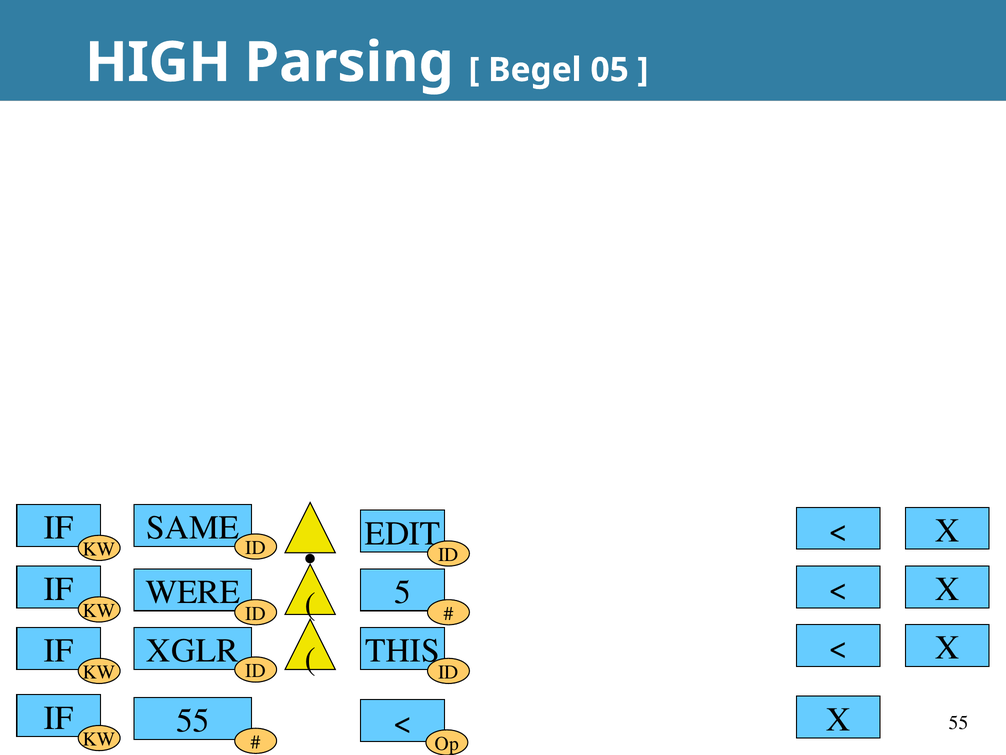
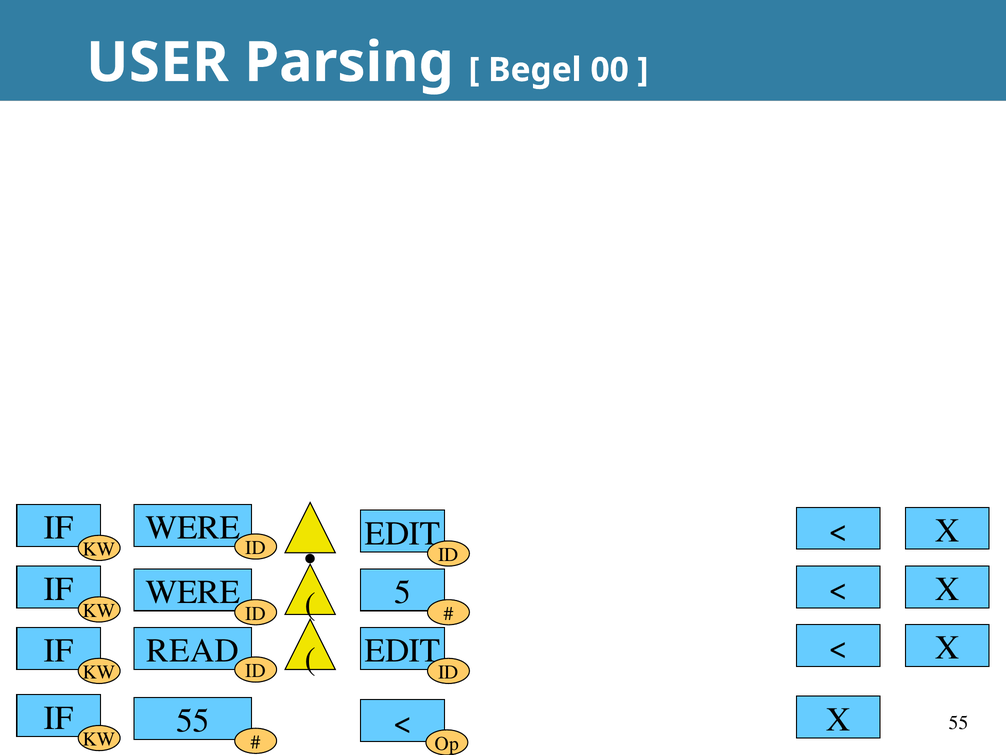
HIGH: HIGH -> USER (157, 63)
05: 05 -> 00 (610, 70)
SAME: SAME -> WERE (193, 527)
XGLR: XGLR -> READ (193, 650)
THIS: THIS -> EDIT (403, 650)
